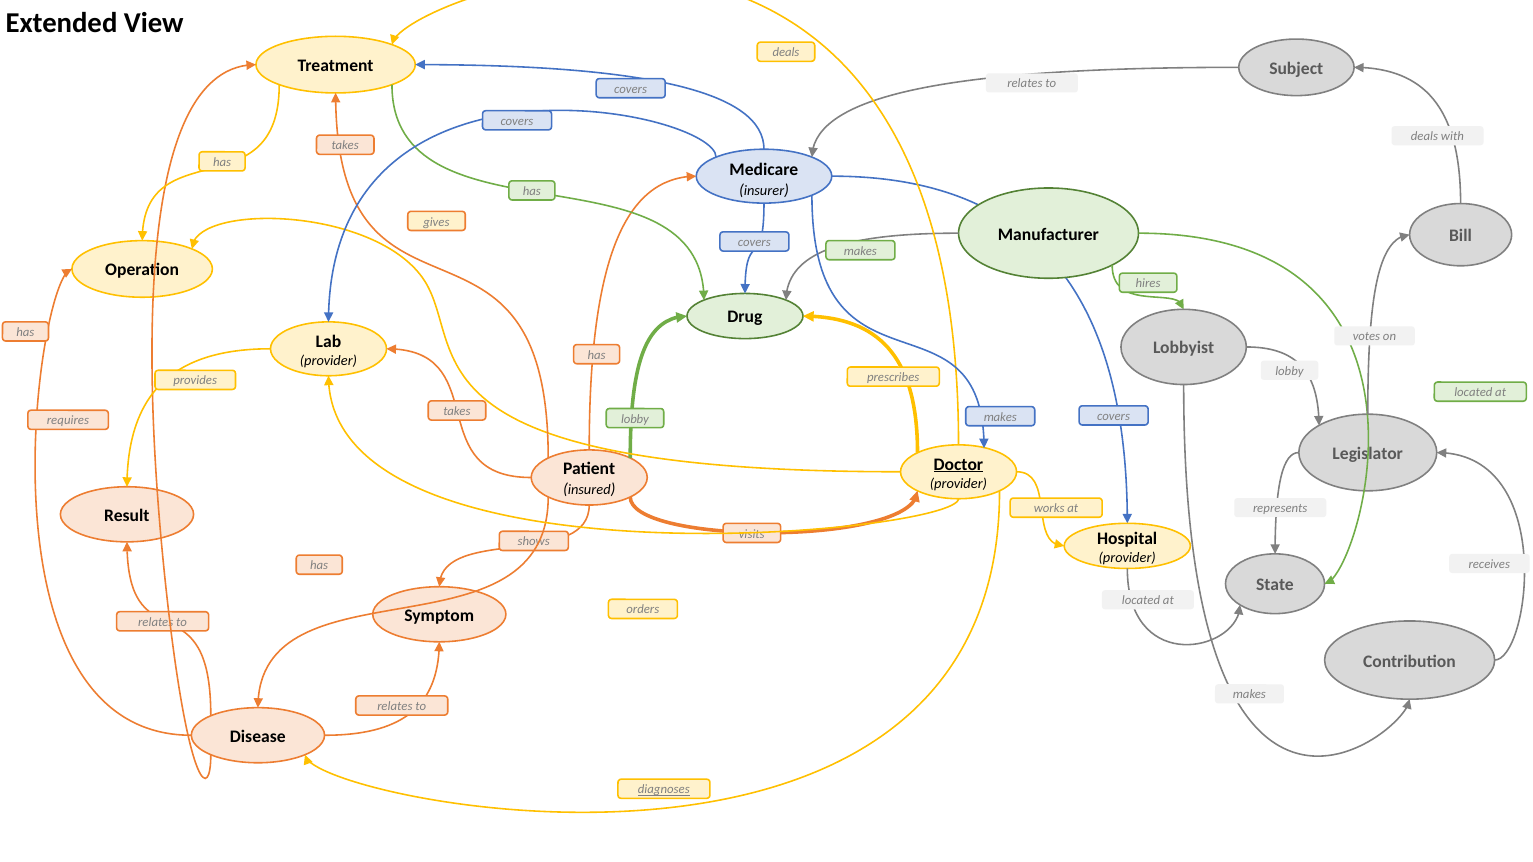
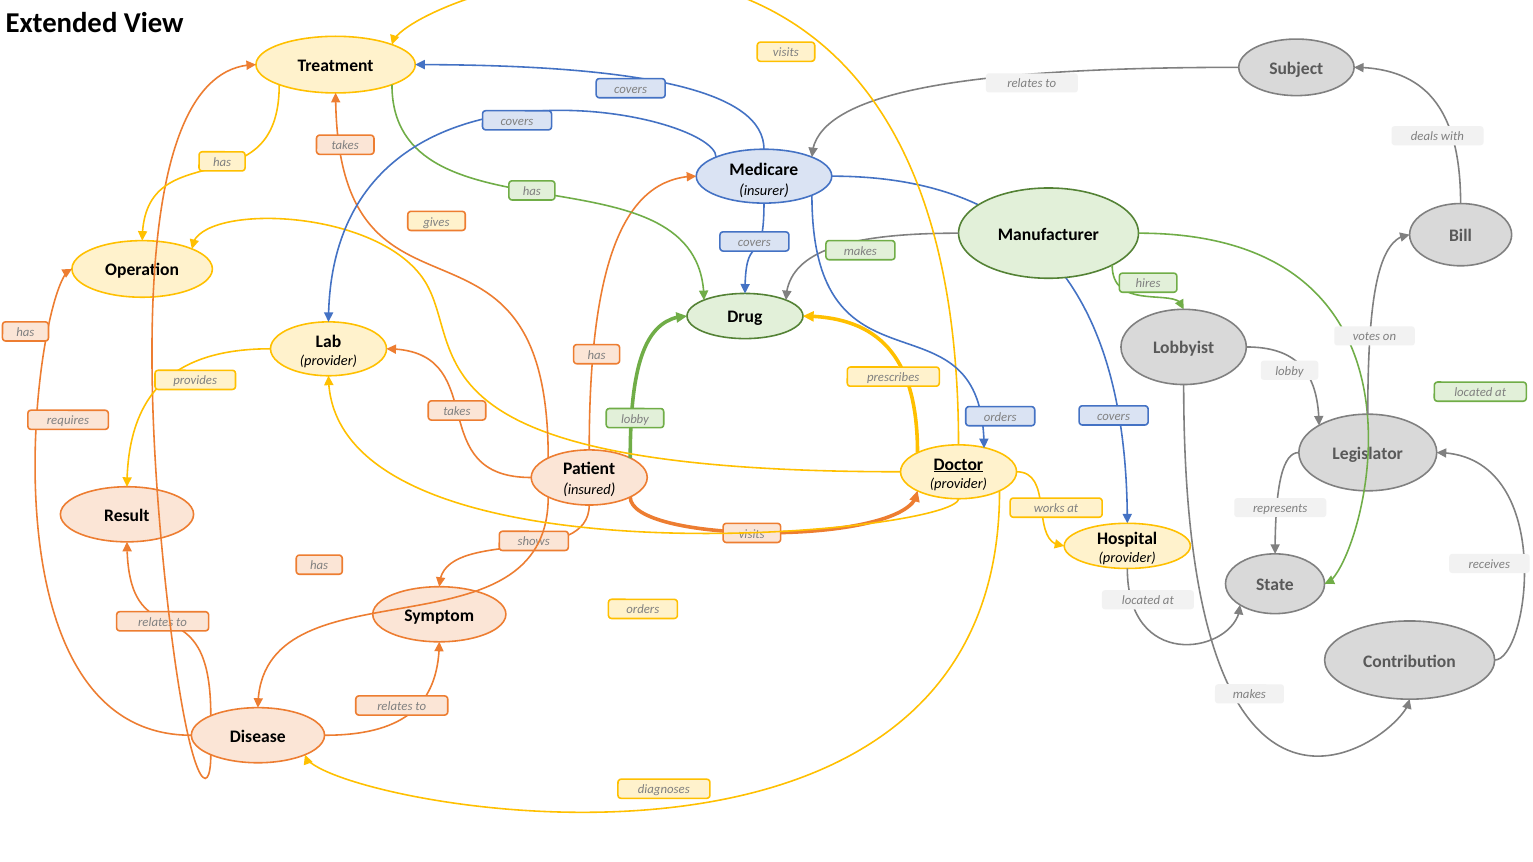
deals: deals -> visits (786, 53)
makes: makes -> orders (1000, 417)
diagnoses underline: present -> none (664, 790)
